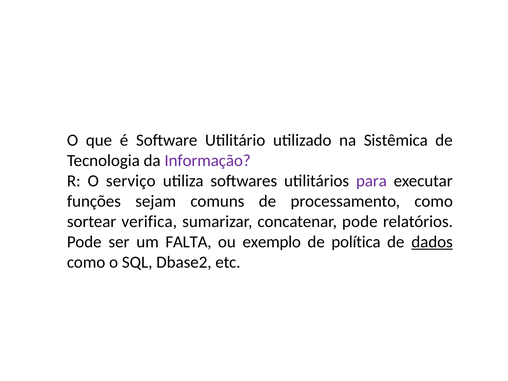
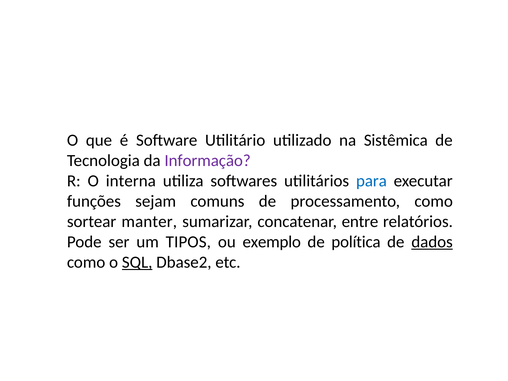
serviço: serviço -> interna (131, 181)
para colour: purple -> blue (371, 181)
verifica: verifica -> manter (149, 221)
concatenar pode: pode -> entre (360, 221)
FALTA: FALTA -> TIPOS (188, 242)
SQL underline: none -> present (137, 262)
